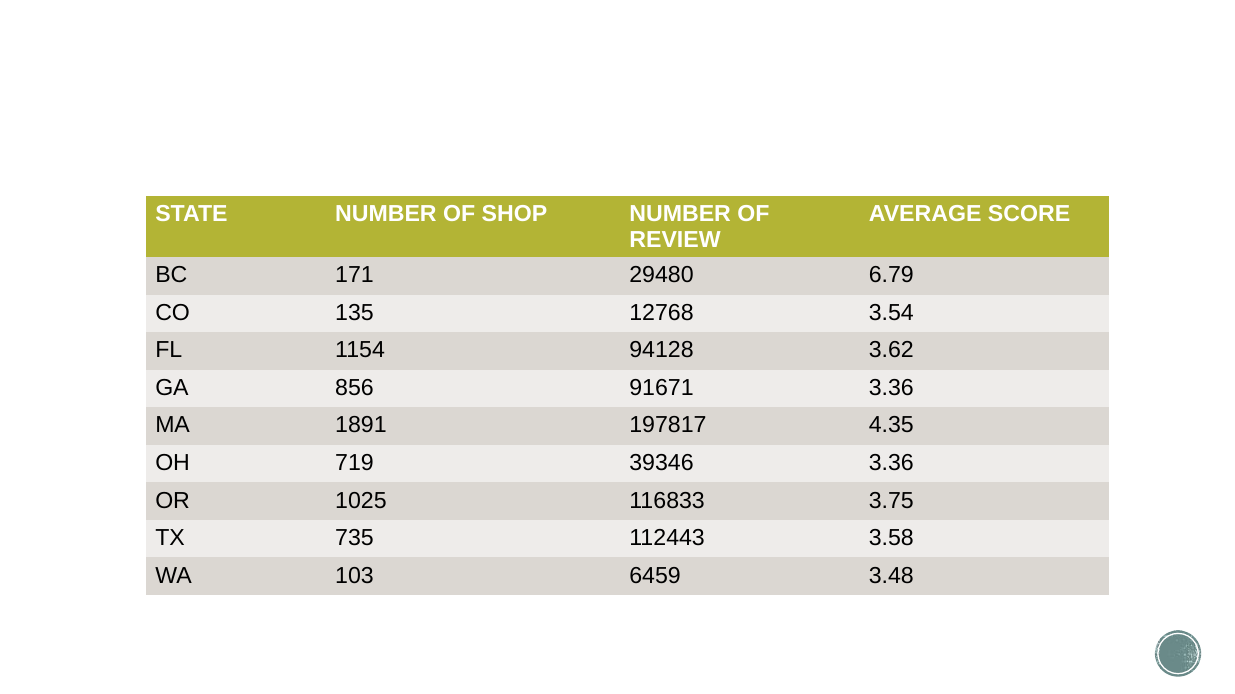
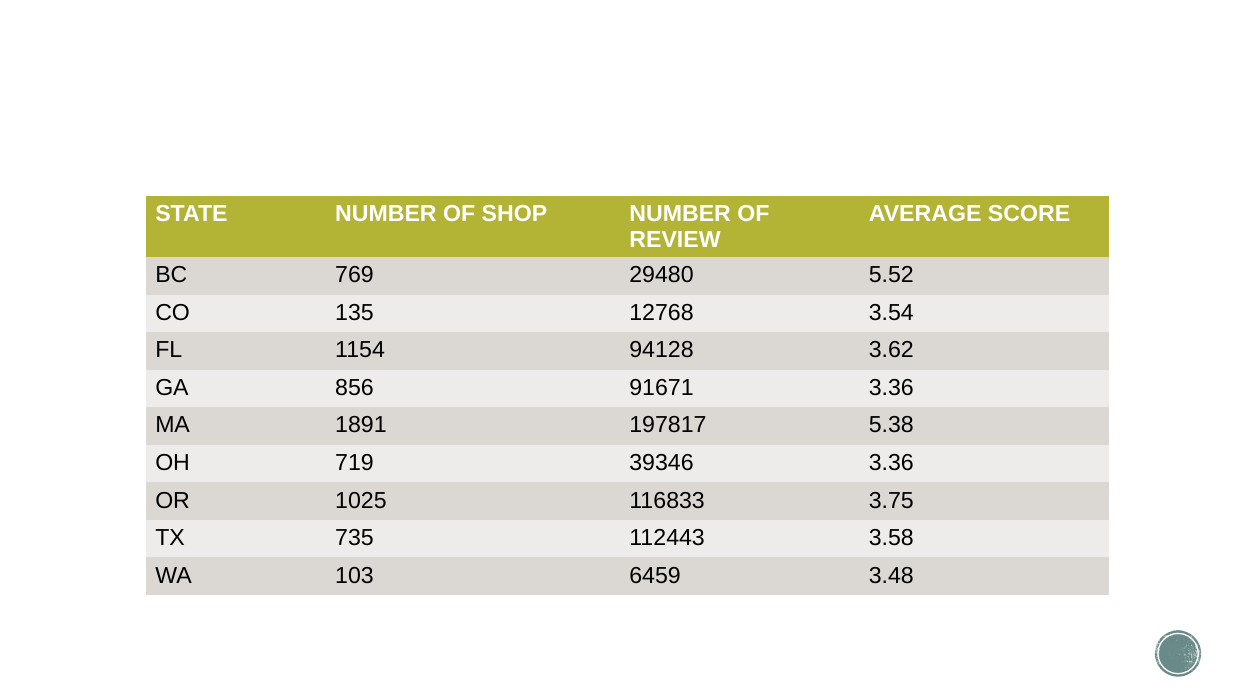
171: 171 -> 769 (355, 276)
6.79: 6.79 -> 5.52 (891, 276)
4.35: 4.35 -> 5.38 (891, 426)
